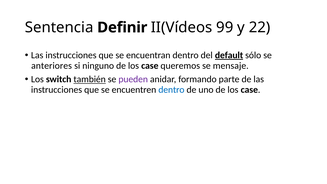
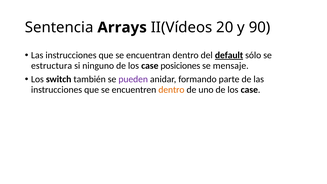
Definir: Definir -> Arrays (122, 27)
99: 99 -> 20 (225, 27)
22: 22 -> 90 (260, 27)
anteriores: anteriores -> estructura (52, 66)
queremos: queremos -> posiciones (180, 66)
también underline: present -> none (90, 79)
dentro colour: blue -> orange (171, 90)
